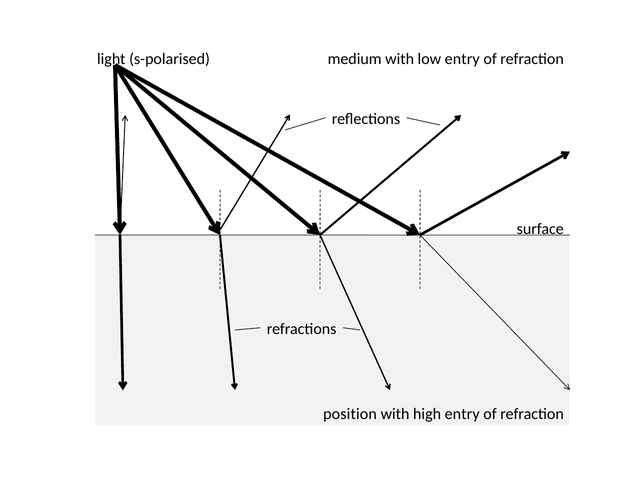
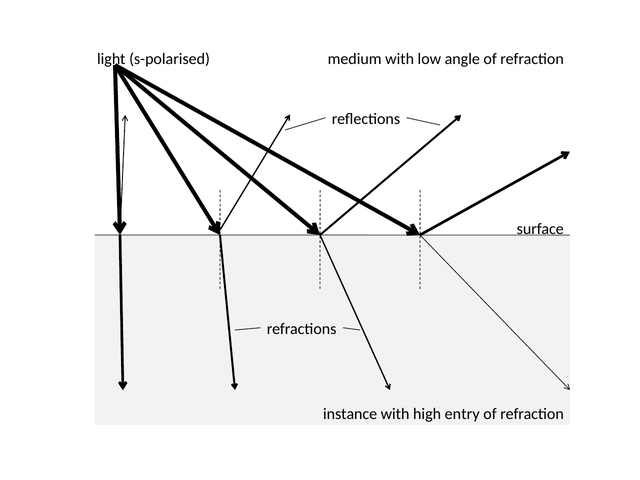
low entry: entry -> angle (462, 59)
position: position -> instance (350, 414)
